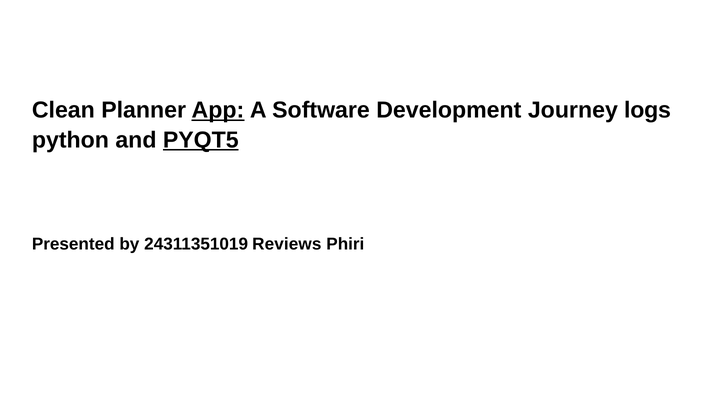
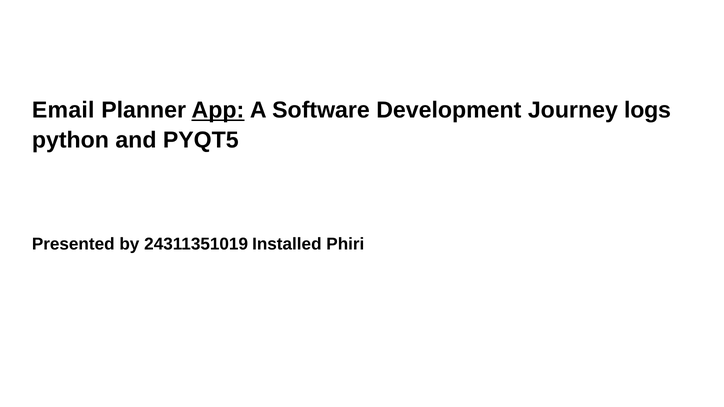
Clean: Clean -> Email (63, 110)
PYQT5 underline: present -> none (201, 140)
Reviews: Reviews -> Installed (287, 244)
